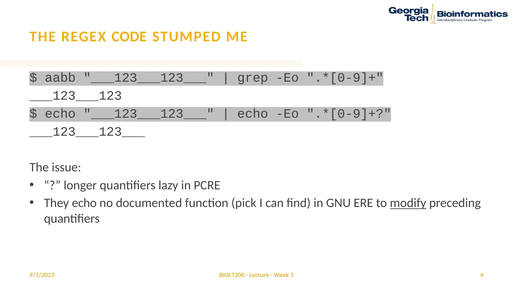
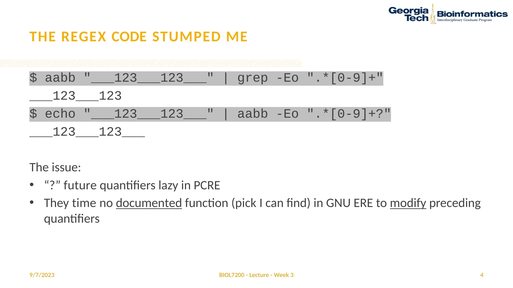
echo: echo -> aabb (253, 114)
longer: longer -> future (80, 186)
They echo: echo -> time (84, 203)
documented underline: none -> present (149, 203)
